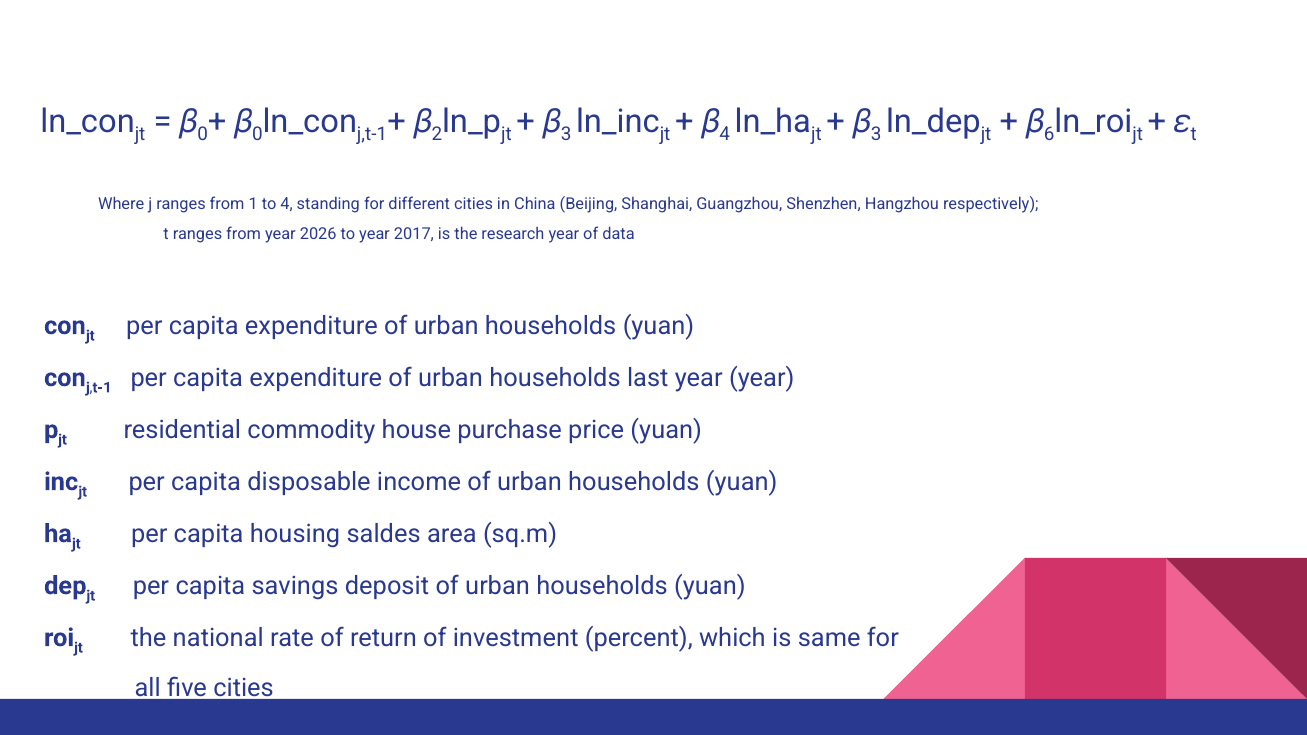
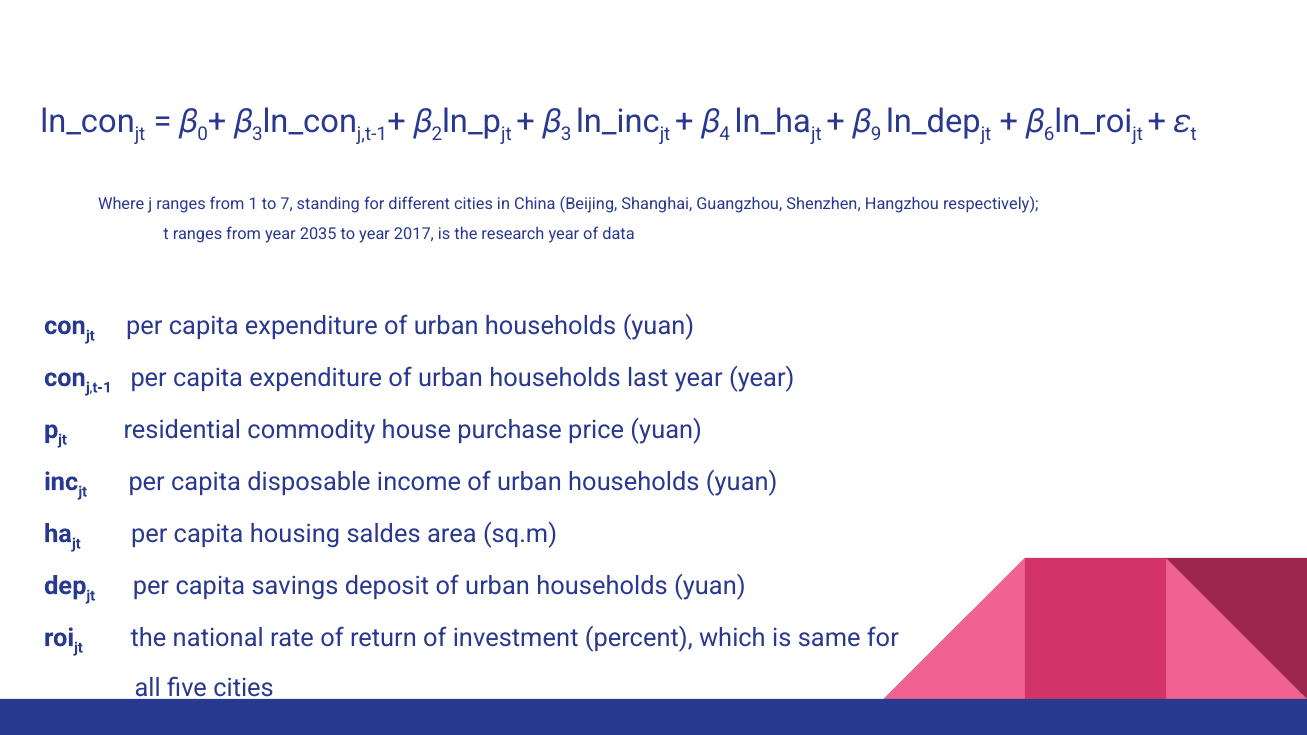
0: 0 -> 3 (258, 134)
3: 3 -> 9 (876, 134)
to 4: 4 -> 7 (287, 204)
2026: 2026 -> 2035 (318, 234)
